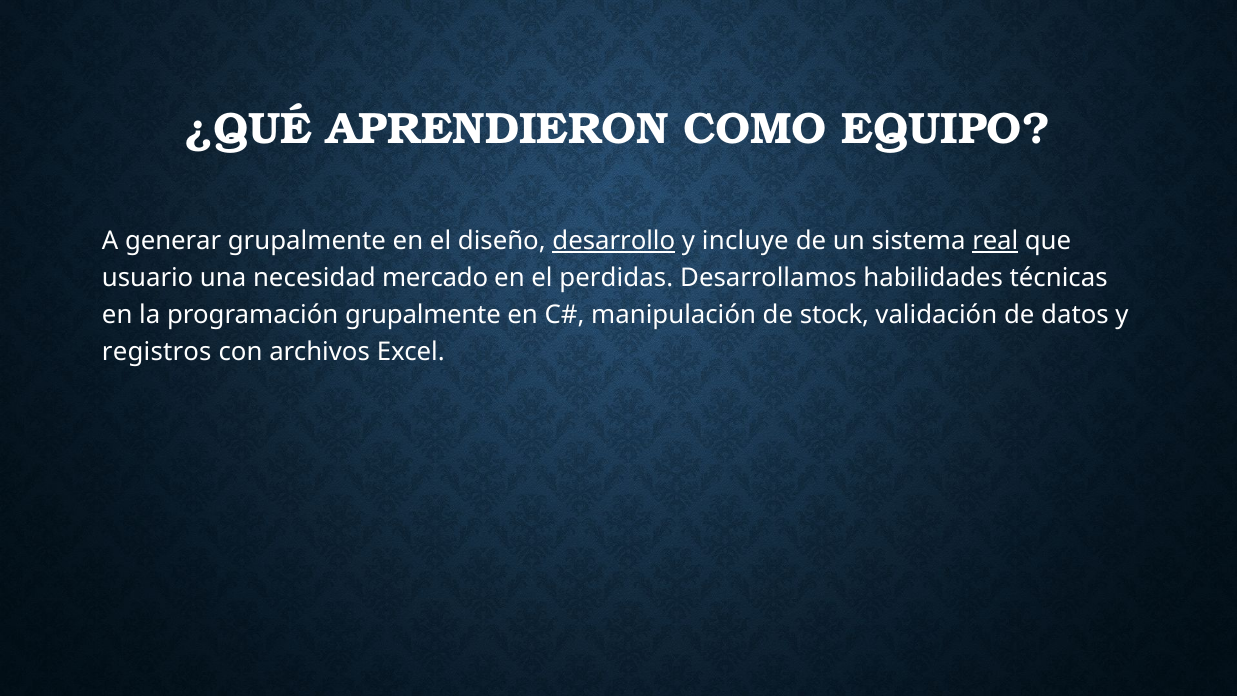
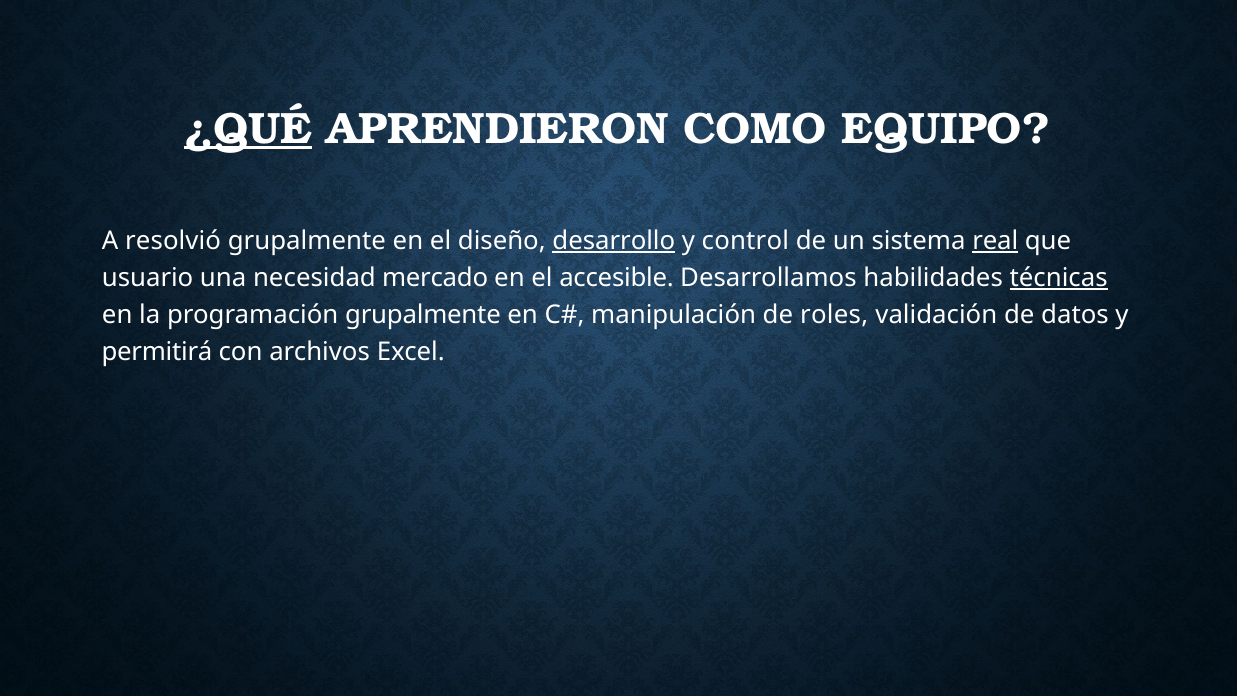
¿QUÉ underline: none -> present (248, 129)
generar: generar -> resolvió (173, 241)
incluye: incluye -> control (745, 241)
perdidas: perdidas -> accesible (616, 278)
técnicas underline: none -> present (1059, 278)
stock: stock -> roles (834, 315)
registros: registros -> permitirá (157, 352)
